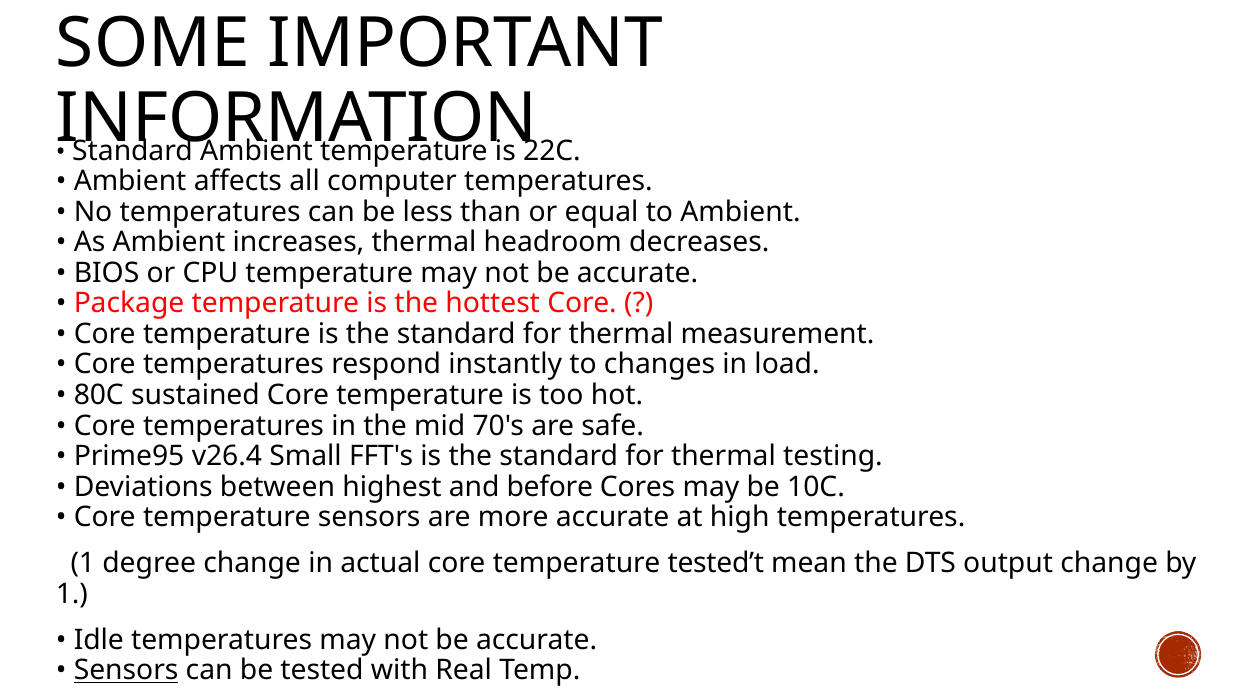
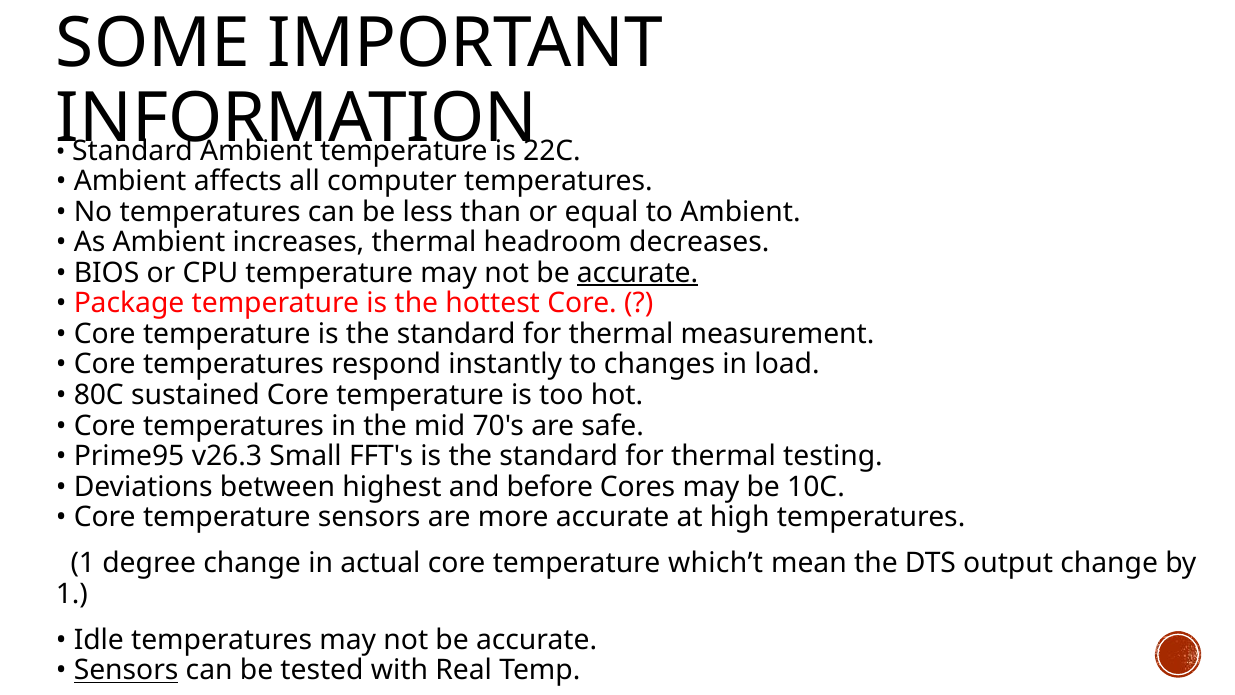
accurate underline: none -> present (638, 273)
v26.4: v26.4 -> v26.3 (227, 456)
tested’t: tested’t -> which’t (716, 563)
